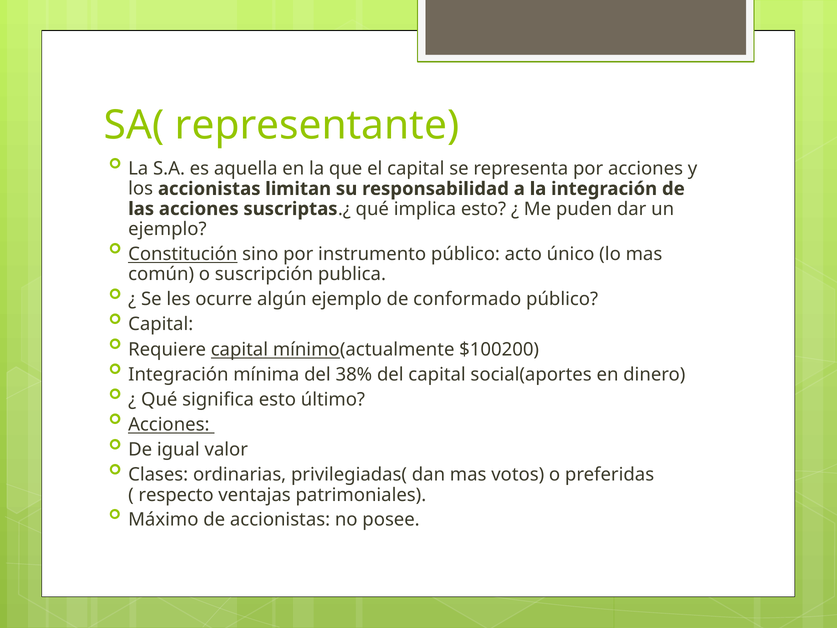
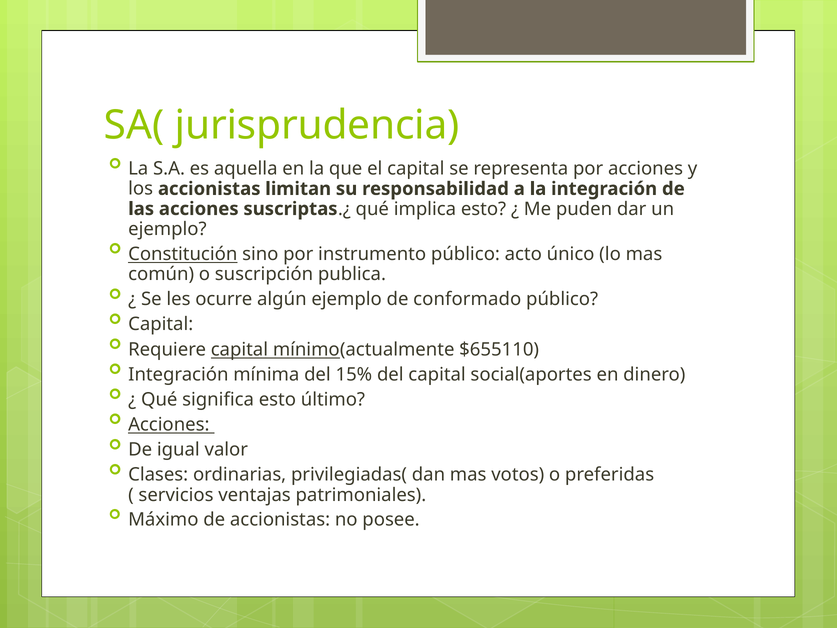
representante: representante -> jurisprudencia (317, 125)
$100200: $100200 -> $655110 (499, 349)
38%: 38% -> 15% (354, 374)
respecto: respecto -> servicios (176, 495)
